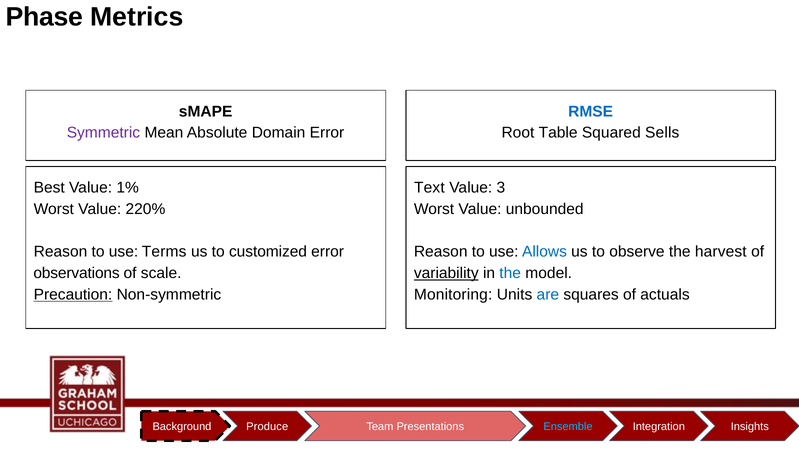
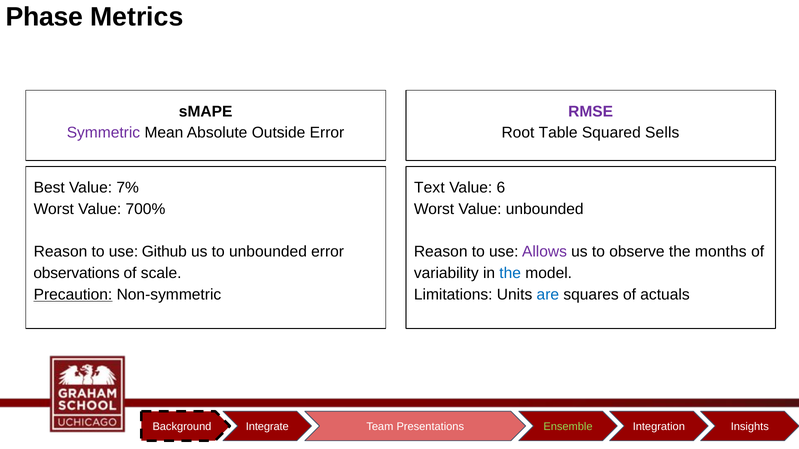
RMSE colour: blue -> purple (591, 112)
Domain: Domain -> Outside (279, 133)
1%: 1% -> 7% (128, 188)
3: 3 -> 6 (501, 188)
220%: 220% -> 700% (145, 209)
Terms: Terms -> Github (164, 252)
to customized: customized -> unbounded (268, 252)
Allows colour: blue -> purple (544, 252)
harvest: harvest -> months (721, 252)
variability underline: present -> none (446, 273)
Monitoring: Monitoring -> Limitations (453, 295)
Produce: Produce -> Integrate (267, 427)
Ensemble colour: light blue -> light green (568, 427)
